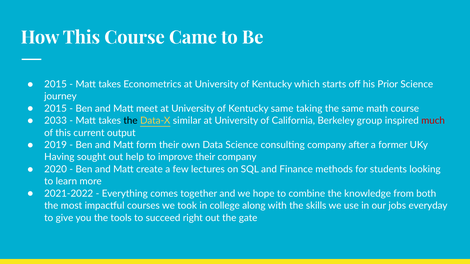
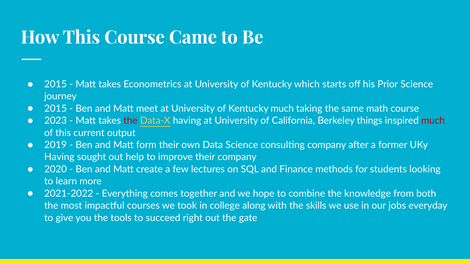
Kentucky same: same -> much (282, 109)
2033: 2033 -> 2023 (56, 121)
the colour: black -> red (130, 121)
Data-X similar: similar -> having (187, 121)
group: group -> things (370, 121)
